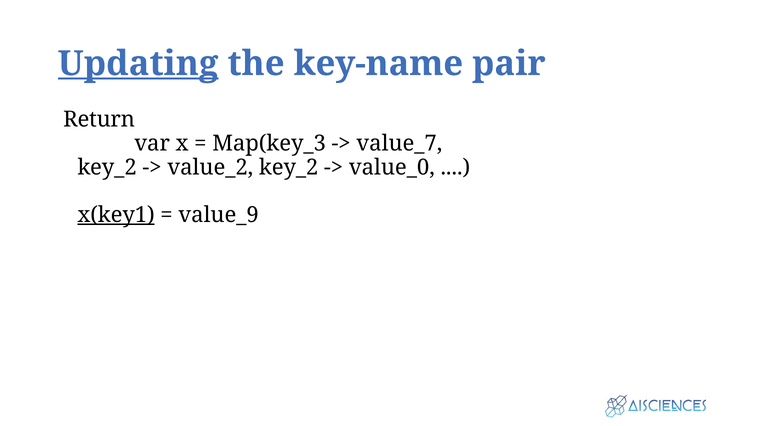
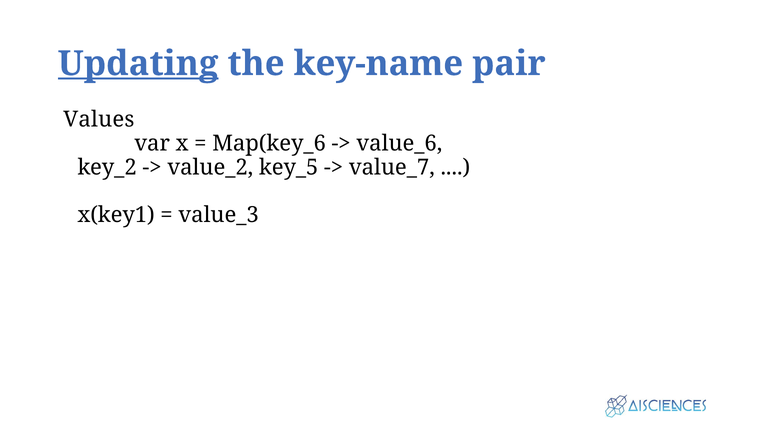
Return: Return -> Values (99, 120)
Map(key_3: Map(key_3 -> Map(key_6 (269, 144)
value_7: value_7 -> value_6 (399, 144)
value_2 key_2: key_2 -> key_5 (289, 167)
value_0: value_0 -> value_7 (392, 167)
x(key1 underline: present -> none (116, 215)
value_9: value_9 -> value_3 (219, 215)
